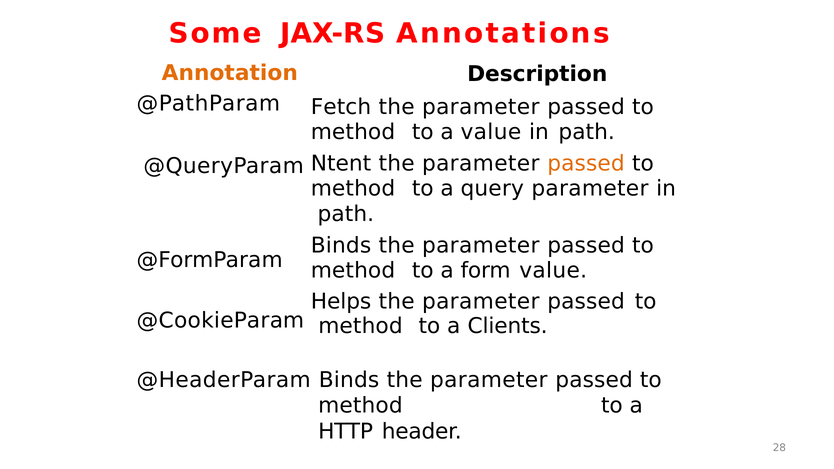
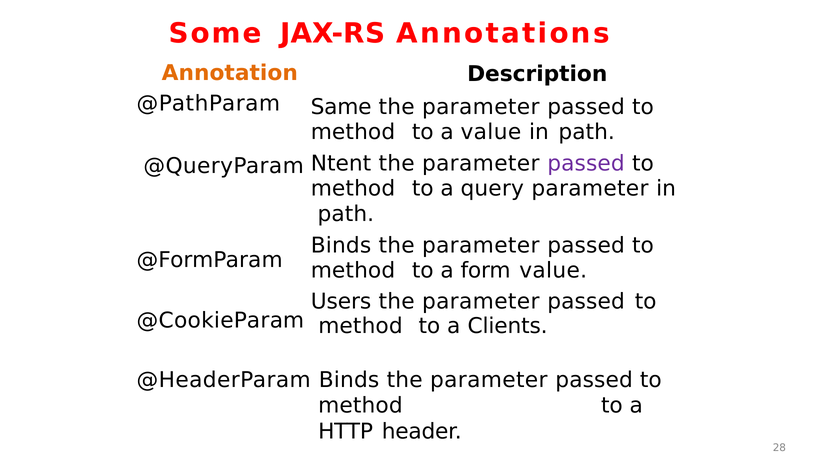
Fetch: Fetch -> Same (341, 107)
passed colour: orange -> purple (586, 164)
Helps: Helps -> Users (341, 302)
